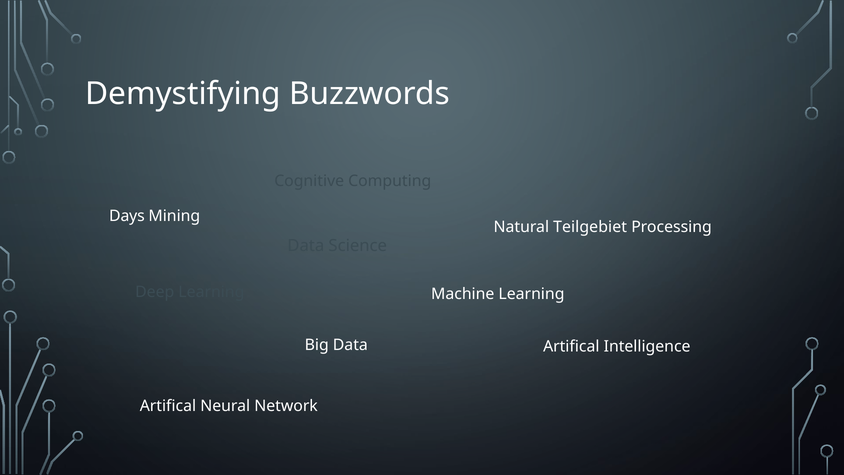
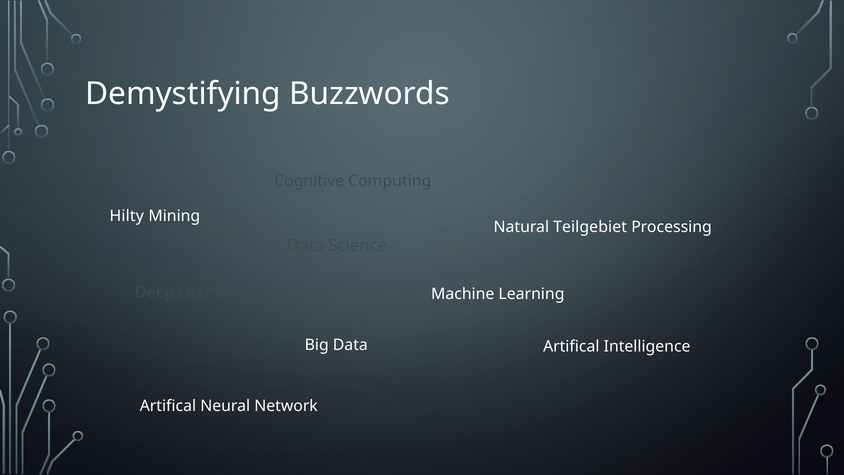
Days: Days -> Hilty (127, 216)
